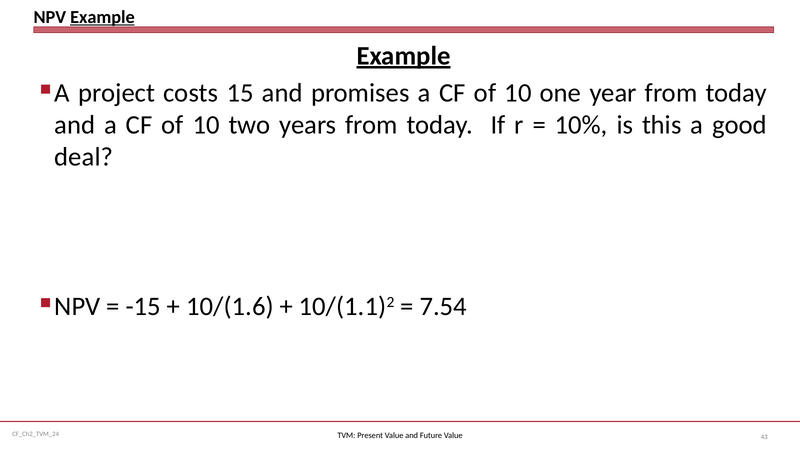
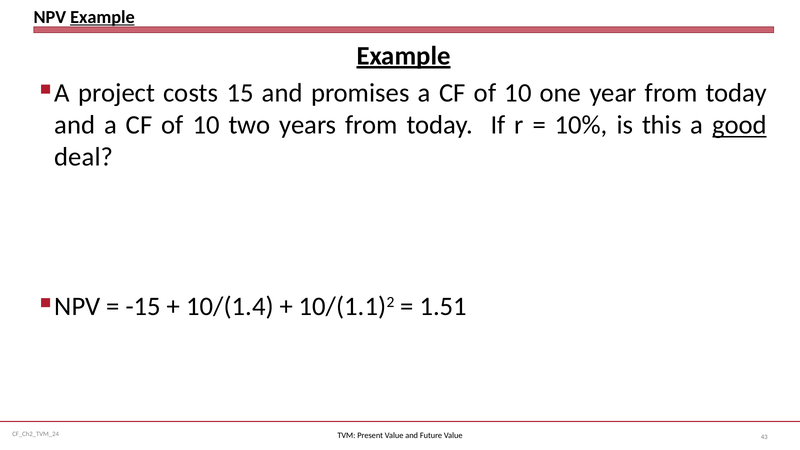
good underline: none -> present (740, 125)
10/(1.6: 10/(1.6 -> 10/(1.4 (230, 307)
7.54: 7.54 -> 1.51 (443, 307)
